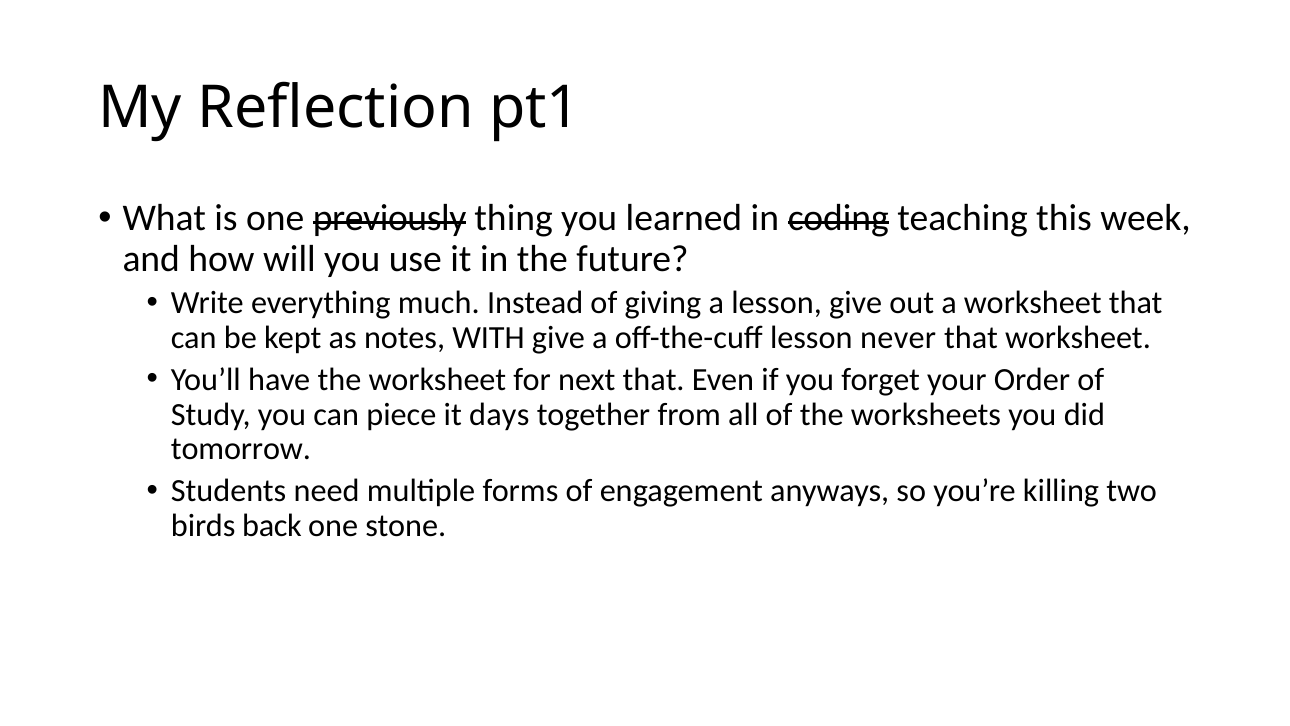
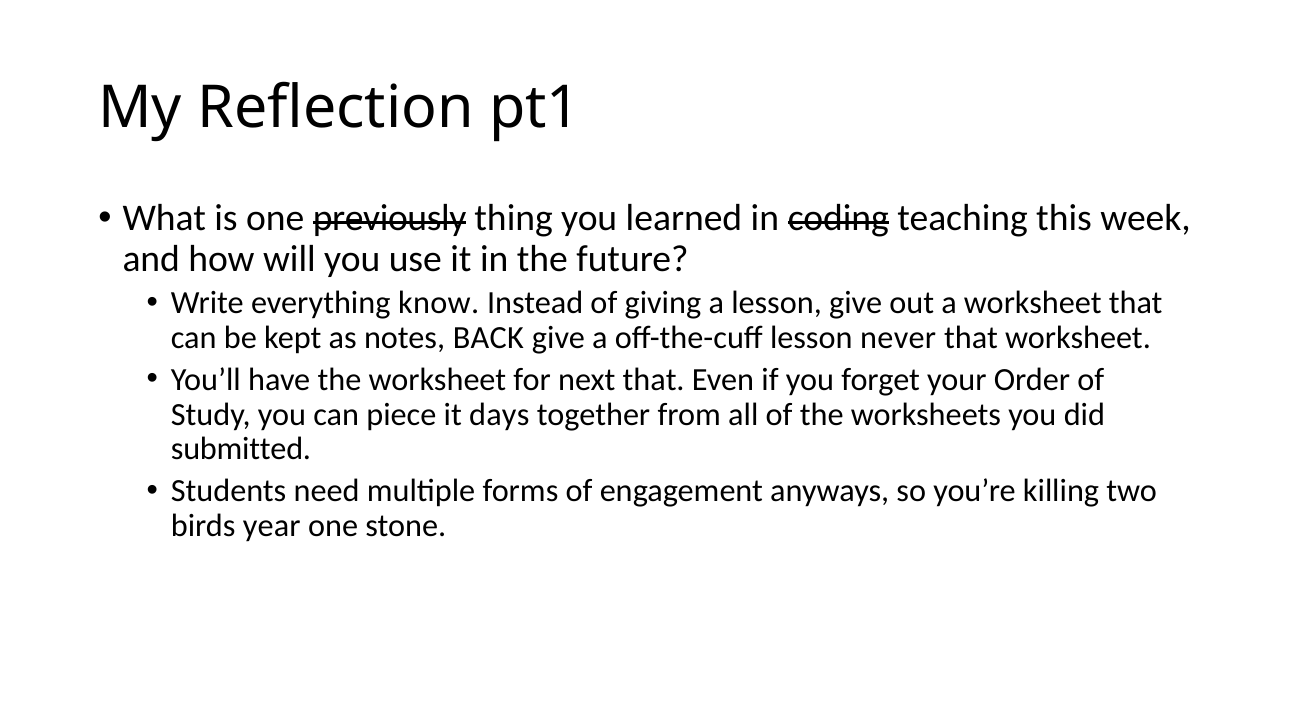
much: much -> know (439, 303)
WITH: WITH -> BACK (488, 338)
tomorrow: tomorrow -> submitted (241, 449)
back: back -> year (272, 525)
